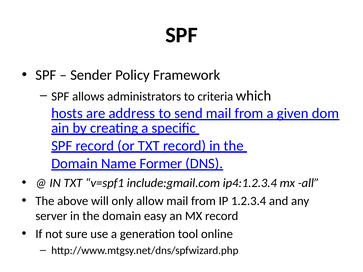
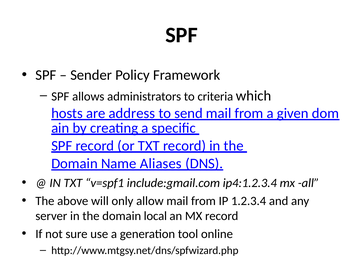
Former: Former -> Aliases (161, 164)
easy: easy -> local (155, 216)
